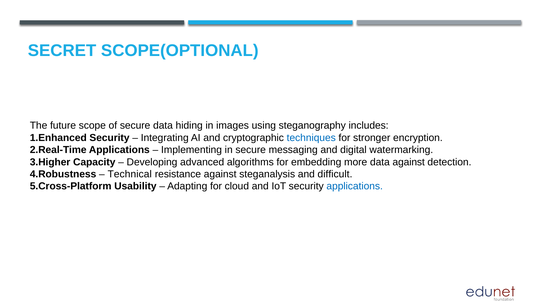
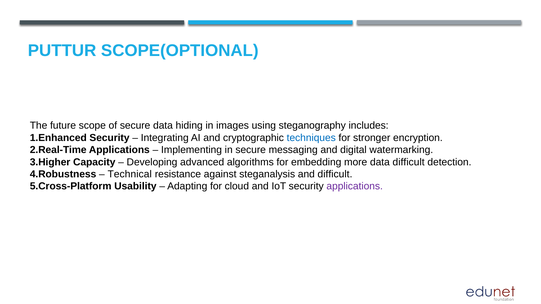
SECRET: SECRET -> PUTTUR (62, 51)
data against: against -> difficult (409, 162)
applications colour: blue -> purple (355, 187)
